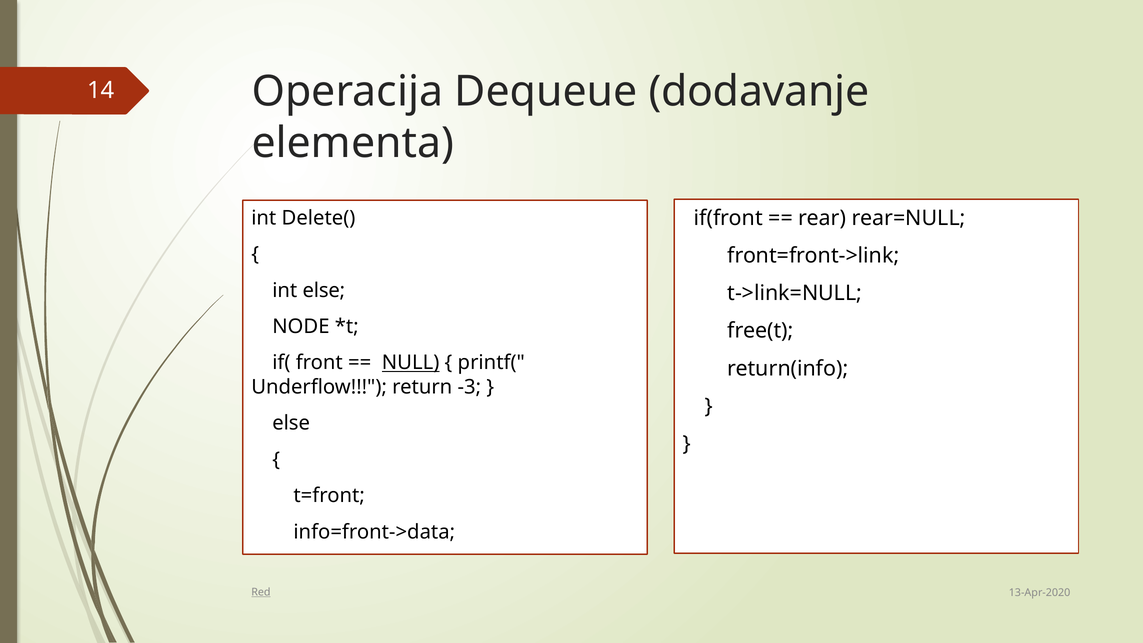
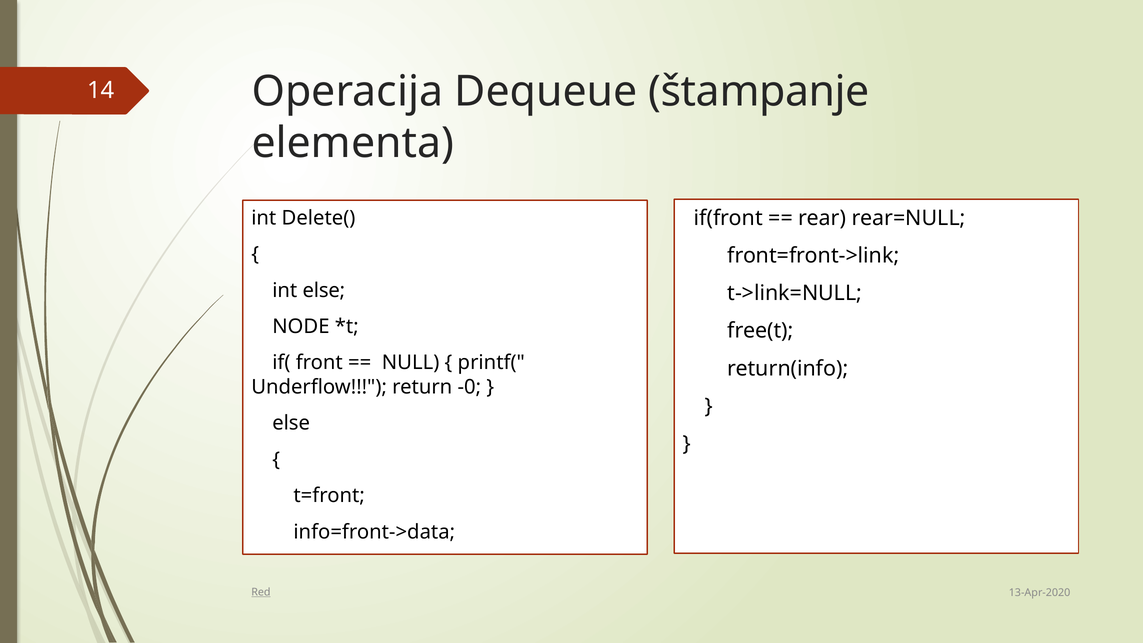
dodavanje: dodavanje -> štampanje (759, 92)
NULL underline: present -> none (411, 363)
-3: -3 -> -0 (469, 387)
